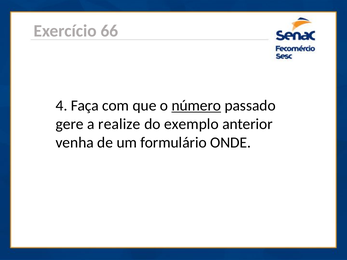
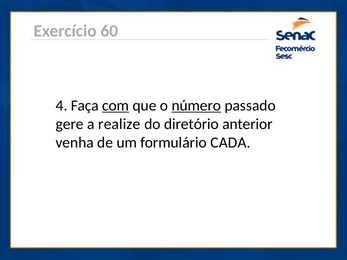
66: 66 -> 60 (109, 31)
com underline: none -> present (116, 106)
exemplo: exemplo -> diretório (191, 124)
ONDE: ONDE -> CADA (231, 143)
